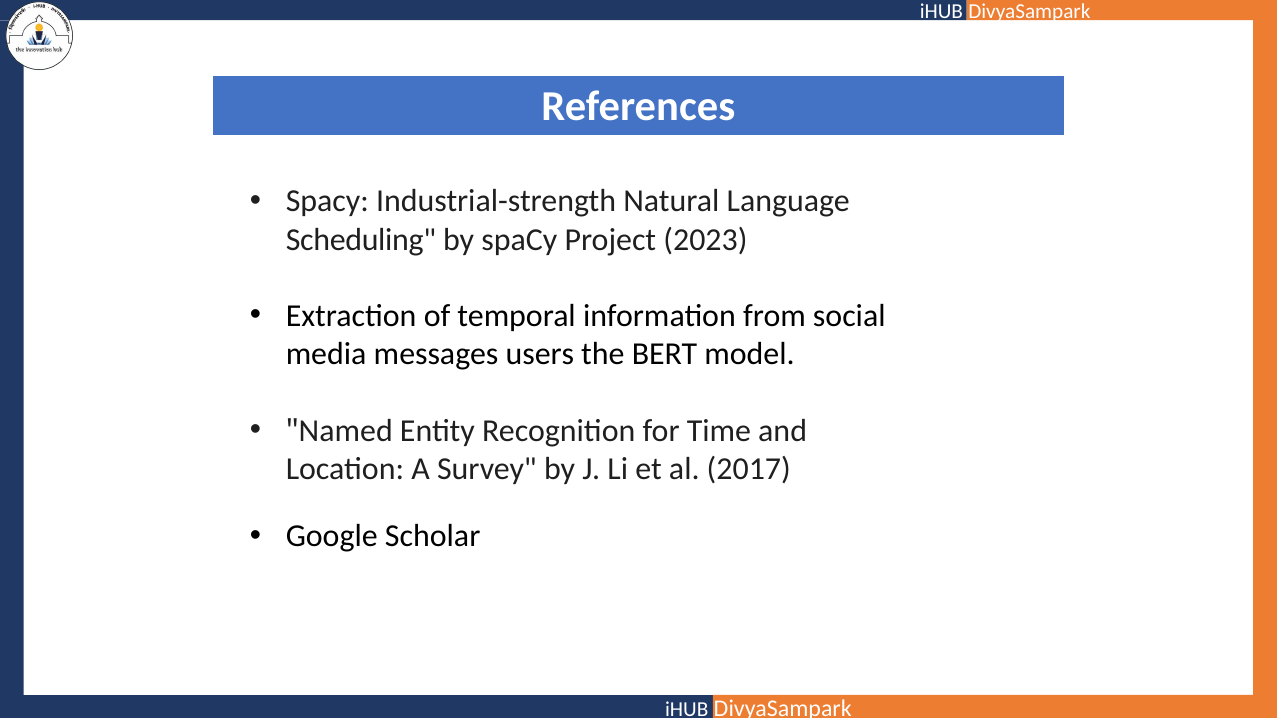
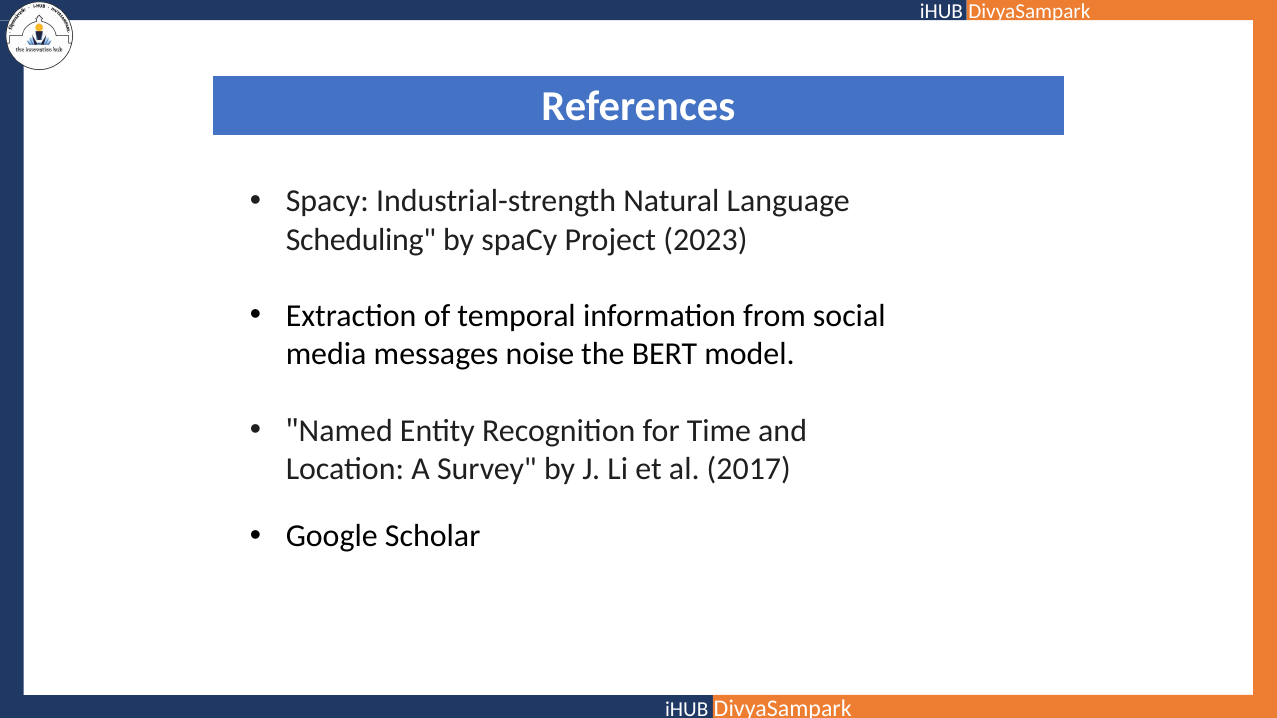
users: users -> noise (540, 355)
